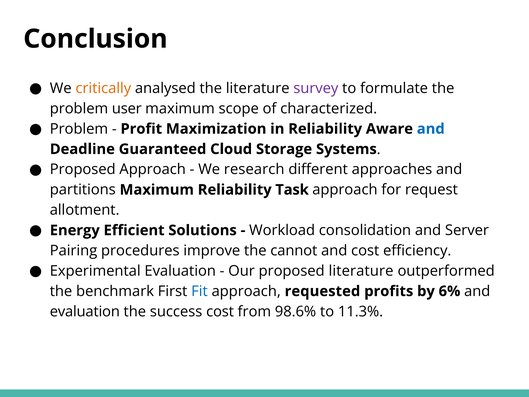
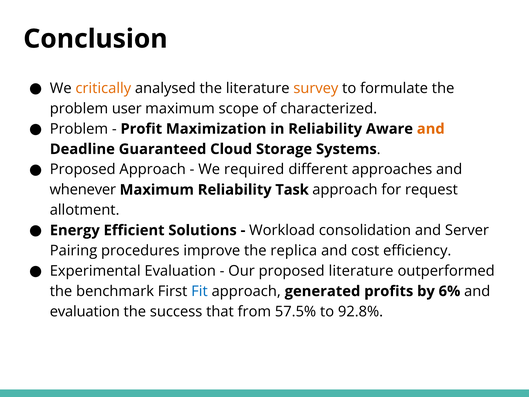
survey colour: purple -> orange (316, 88)
and colour: blue -> orange (431, 129)
research: research -> required (254, 169)
partitions: partitions -> whenever (83, 190)
cannot: cannot -> replica (294, 250)
requested: requested -> generated (322, 291)
success cost: cost -> that (220, 311)
98.6%: 98.6% -> 57.5% (296, 311)
11.3%: 11.3% -> 92.8% (361, 311)
